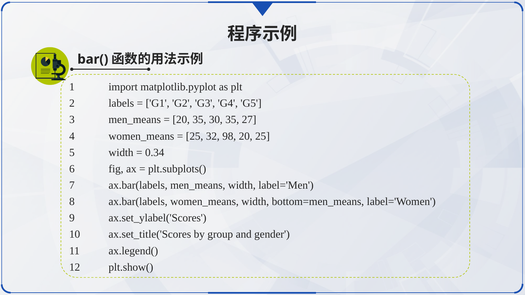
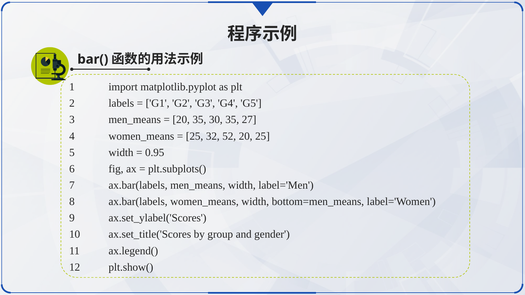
98: 98 -> 52 (229, 136)
0.34: 0.34 -> 0.95 (155, 153)
